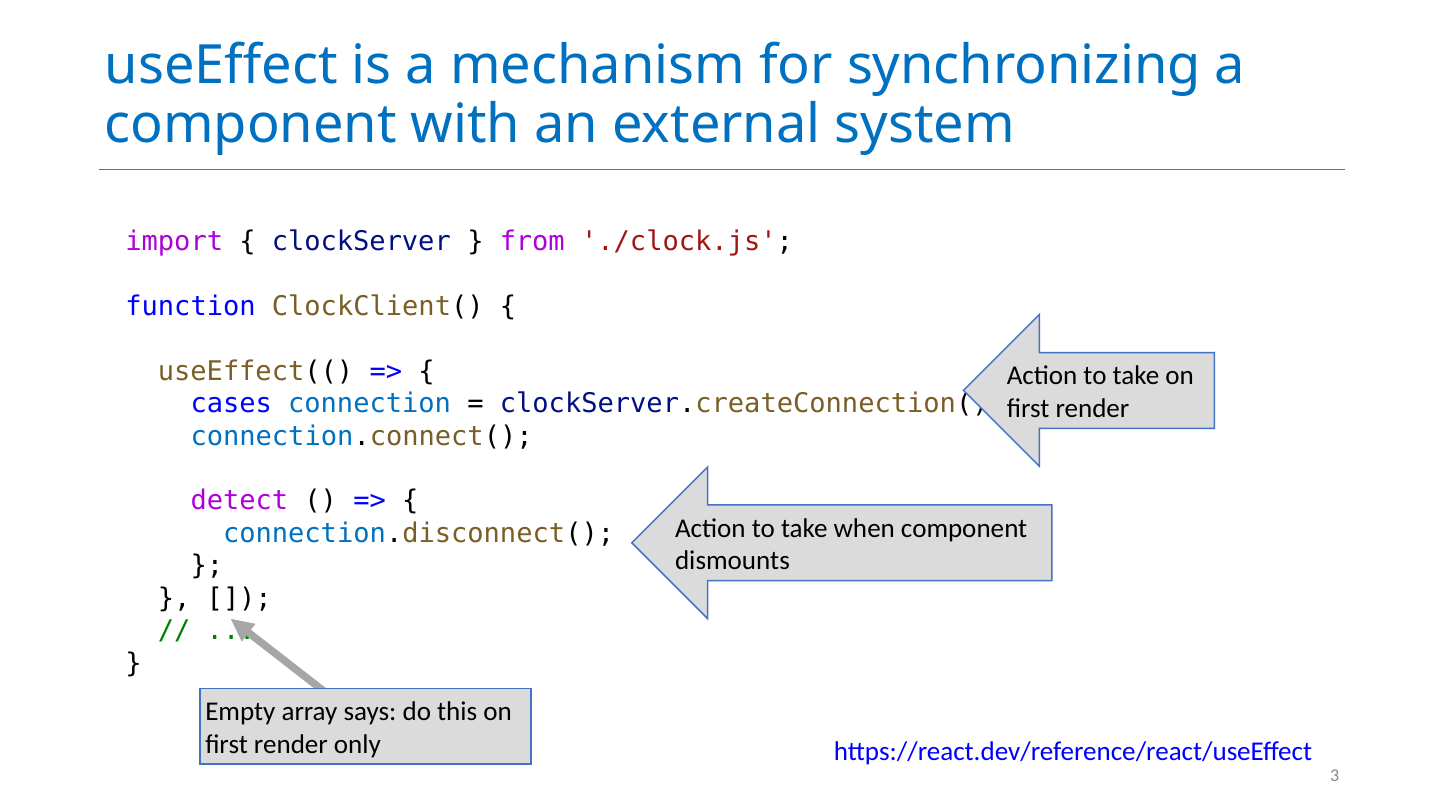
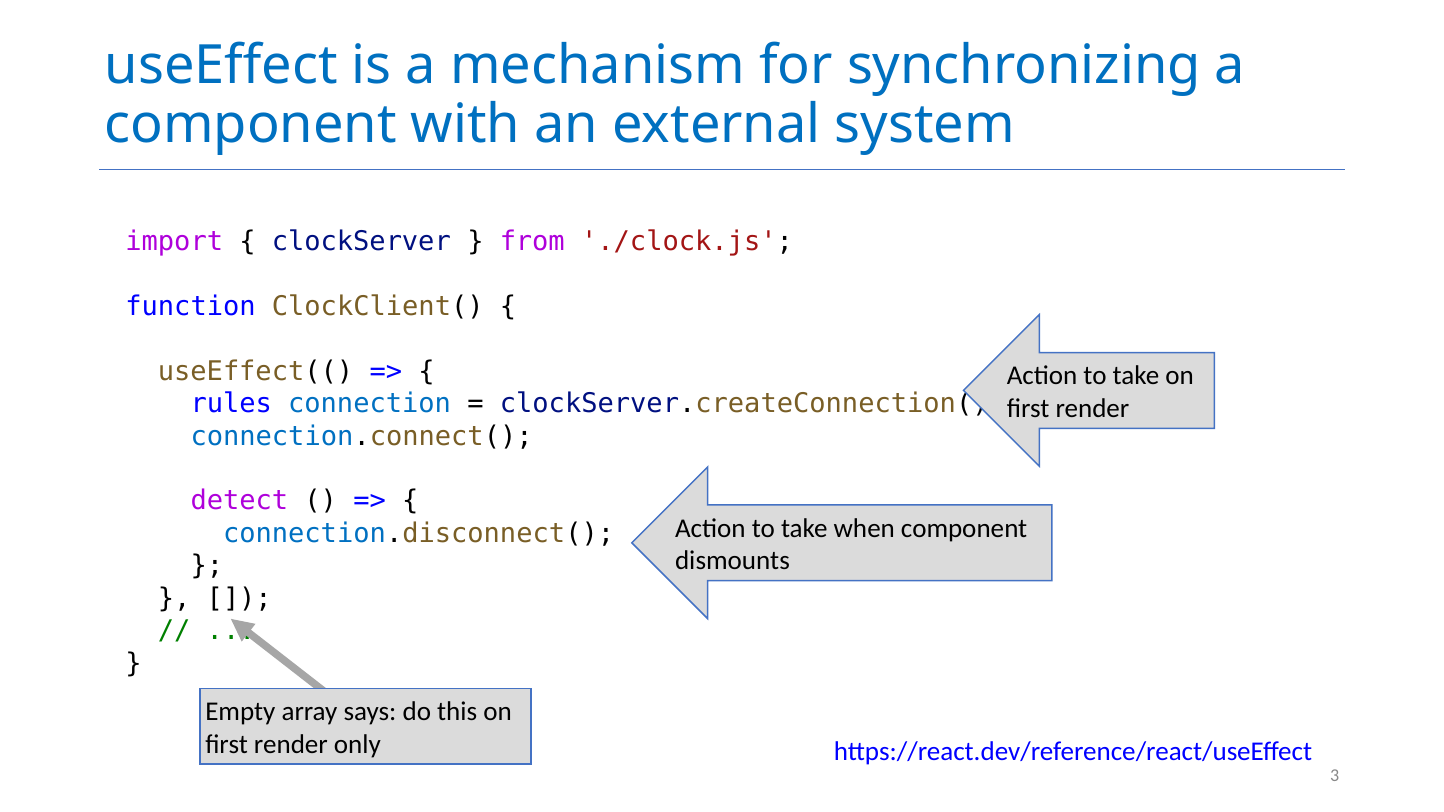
cases: cases -> rules (231, 404)
